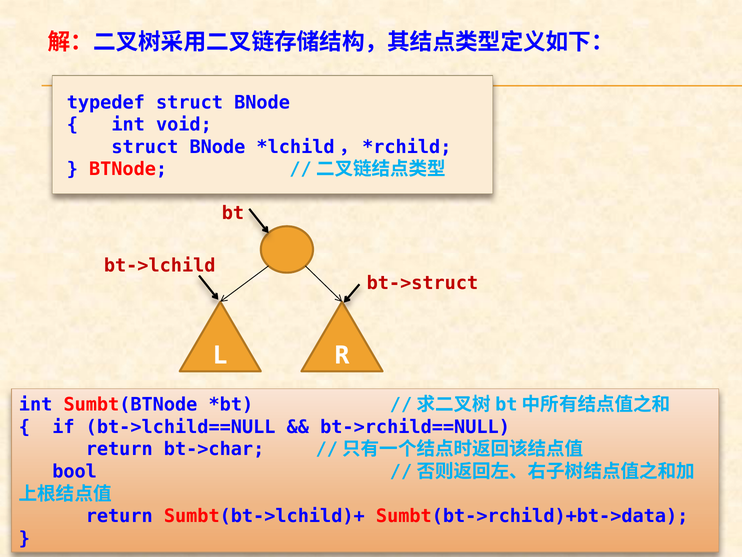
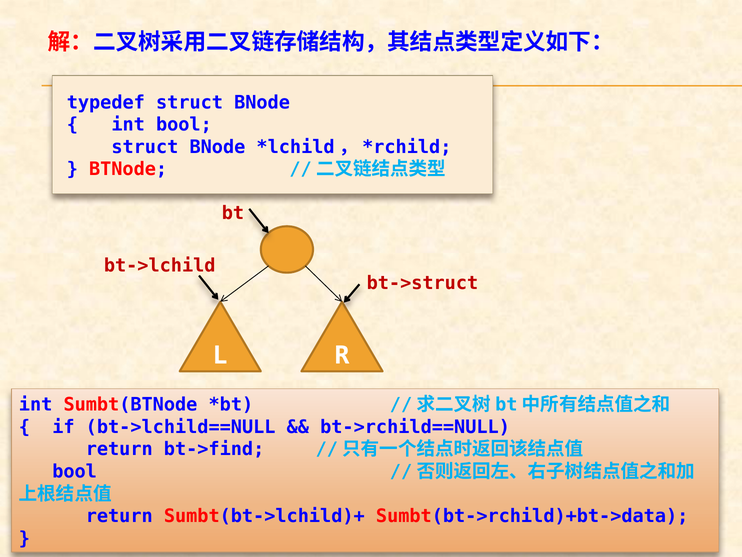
int void: void -> bool (184, 125)
bt->char: bt->char -> bt->find (214, 449)
